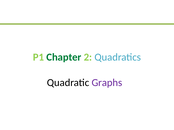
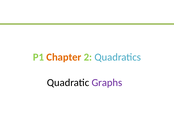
Chapter colour: green -> orange (64, 57)
